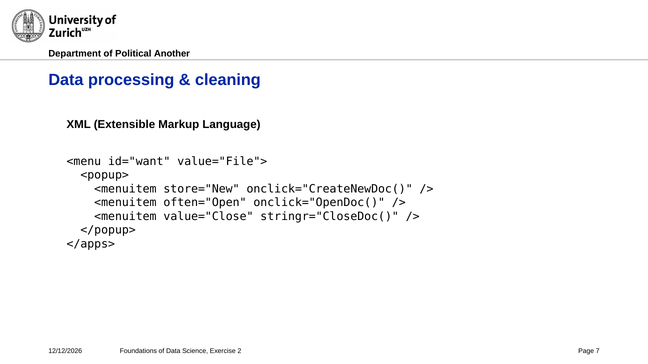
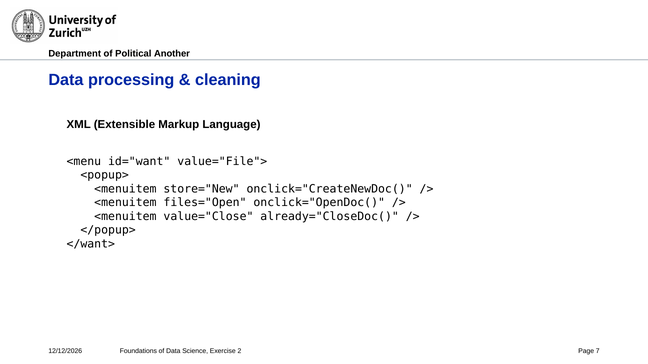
often="Open: often="Open -> files="Open (205, 203)
stringr="CloseDoc(: stringr="CloseDoc( -> already="CloseDoc( (330, 217)
</apps>: </apps> -> </want> (91, 244)
